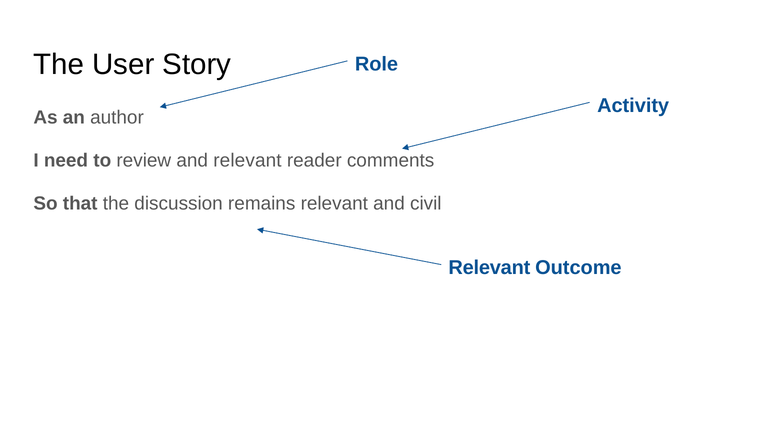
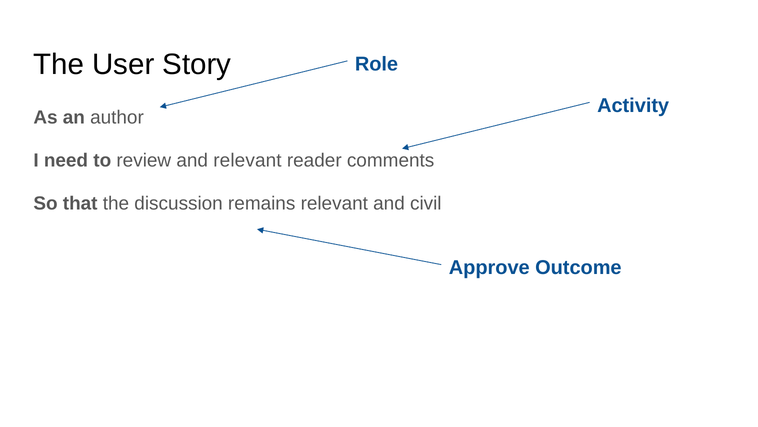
Relevant: Relevant -> Approve (489, 267)
